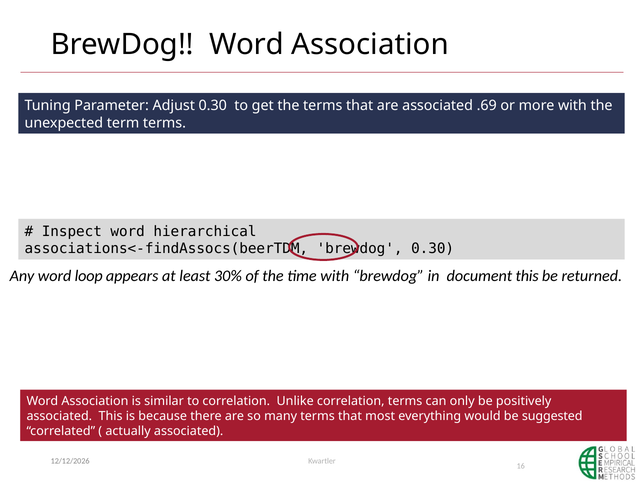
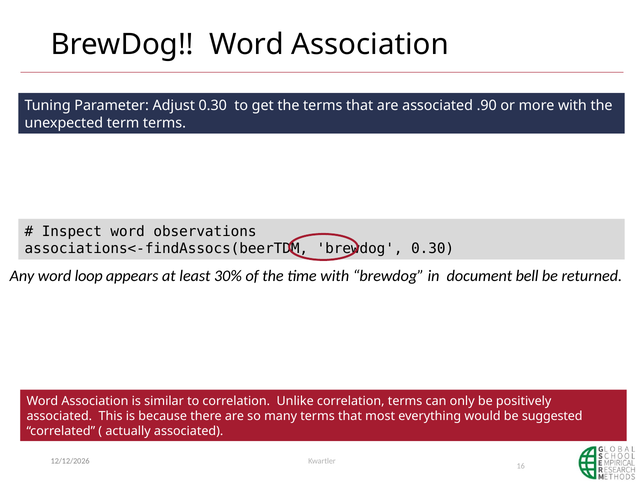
.69: .69 -> .90 (487, 106)
hierarchical: hierarchical -> observations (205, 232)
document this: this -> bell (527, 276)
